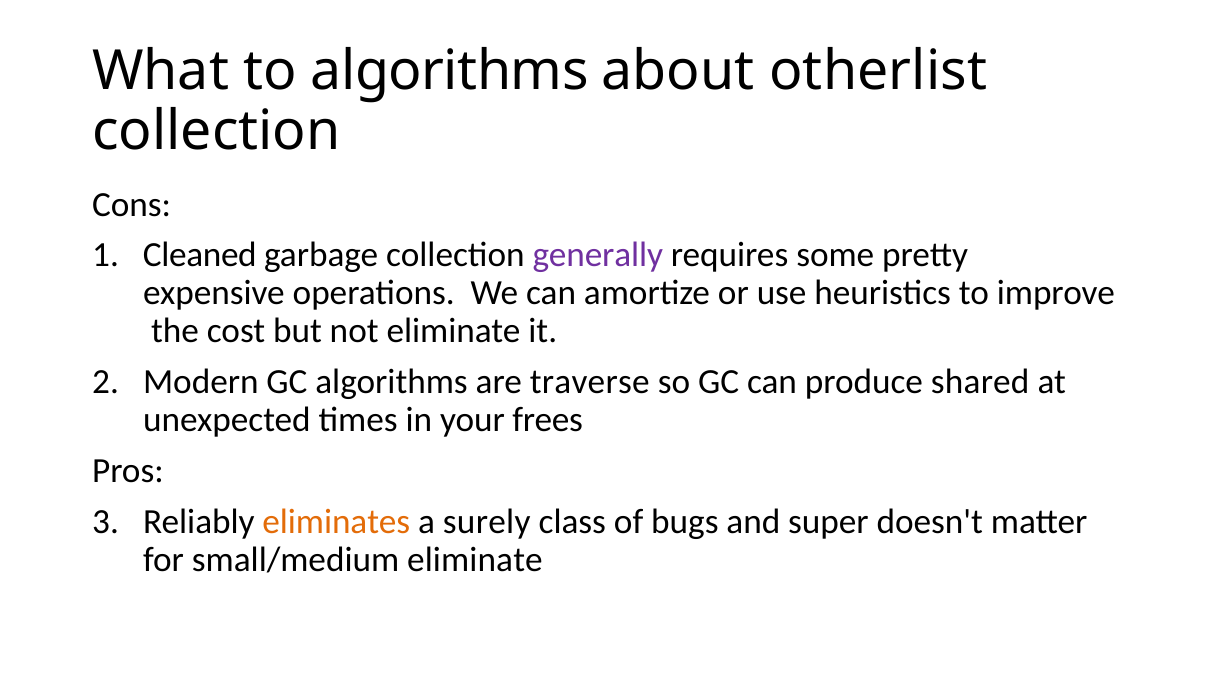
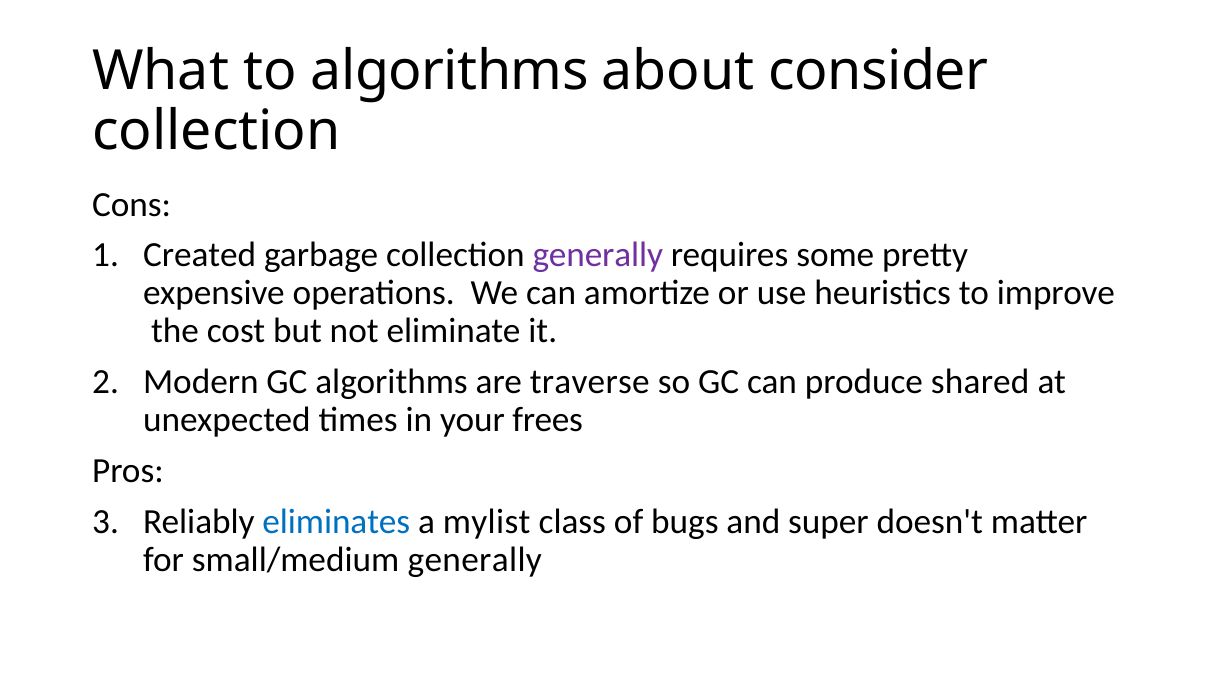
otherlist: otherlist -> consider (879, 72)
Cleaned: Cleaned -> Created (200, 255)
eliminates colour: orange -> blue (336, 521)
surely: surely -> mylist (487, 521)
small/medium eliminate: eliminate -> generally (475, 560)
